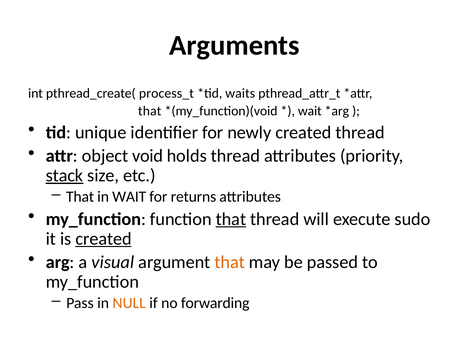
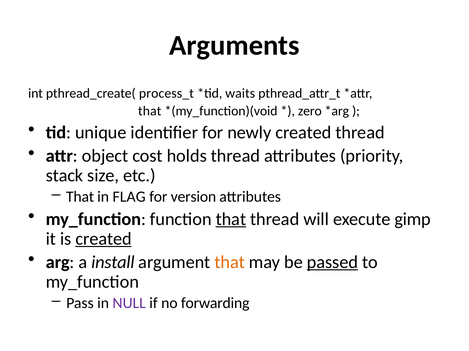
wait: wait -> zero (310, 111)
void: void -> cost (148, 156)
stack underline: present -> none (65, 176)
in WAIT: WAIT -> FLAG (129, 197)
returns: returns -> version (193, 197)
sudo: sudo -> gimp (413, 220)
visual: visual -> install (113, 263)
passed underline: none -> present (332, 263)
NULL colour: orange -> purple (129, 304)
